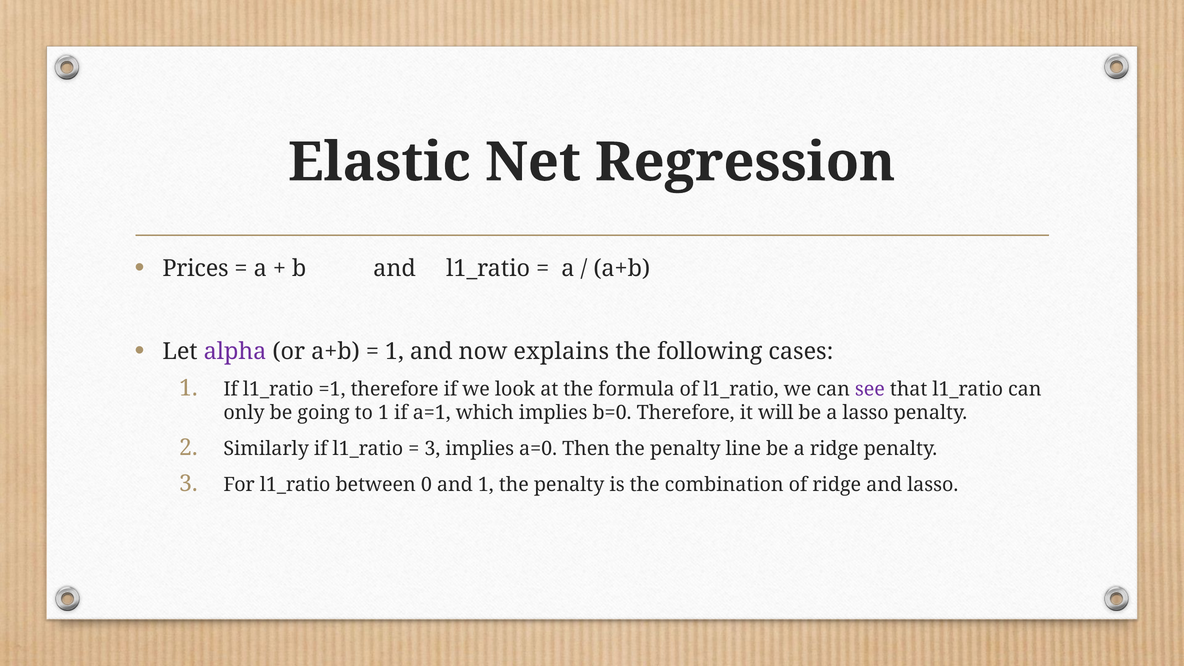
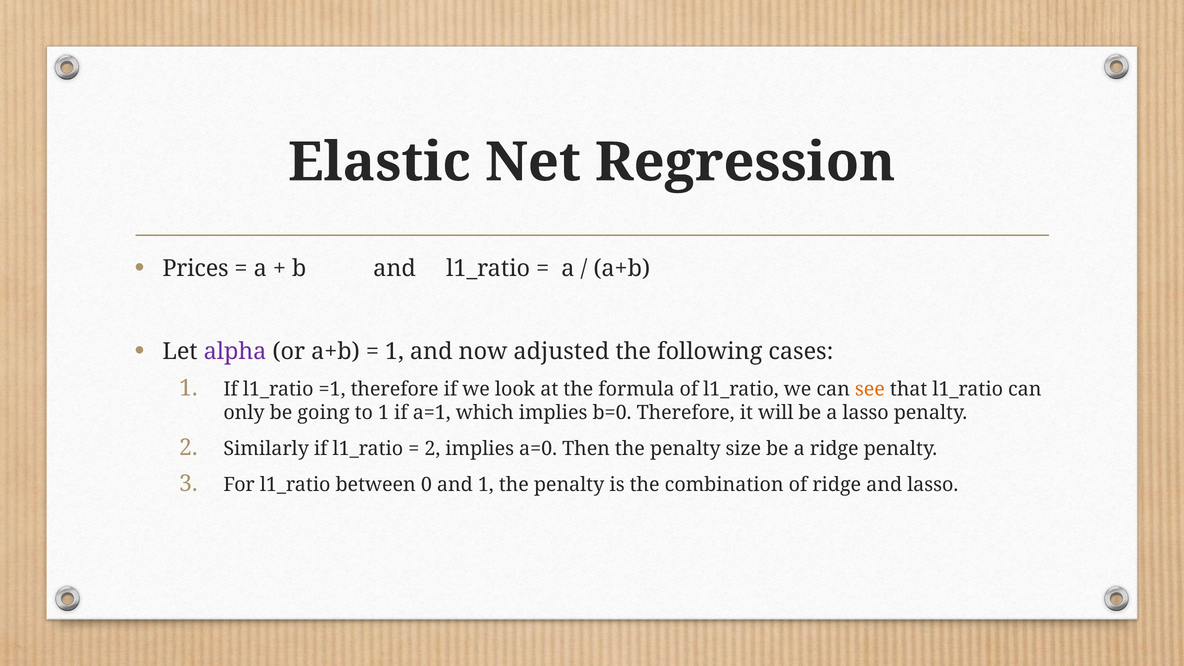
explains: explains -> adjusted (561, 351)
see colour: purple -> orange (870, 389)
3: 3 -> 2 (432, 449)
line: line -> size (743, 449)
